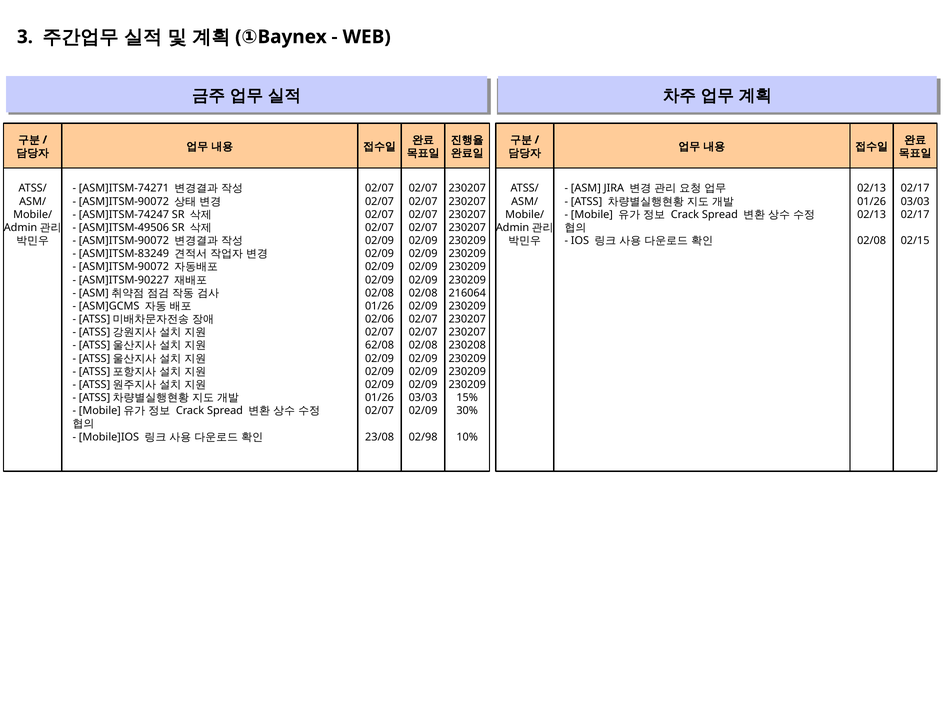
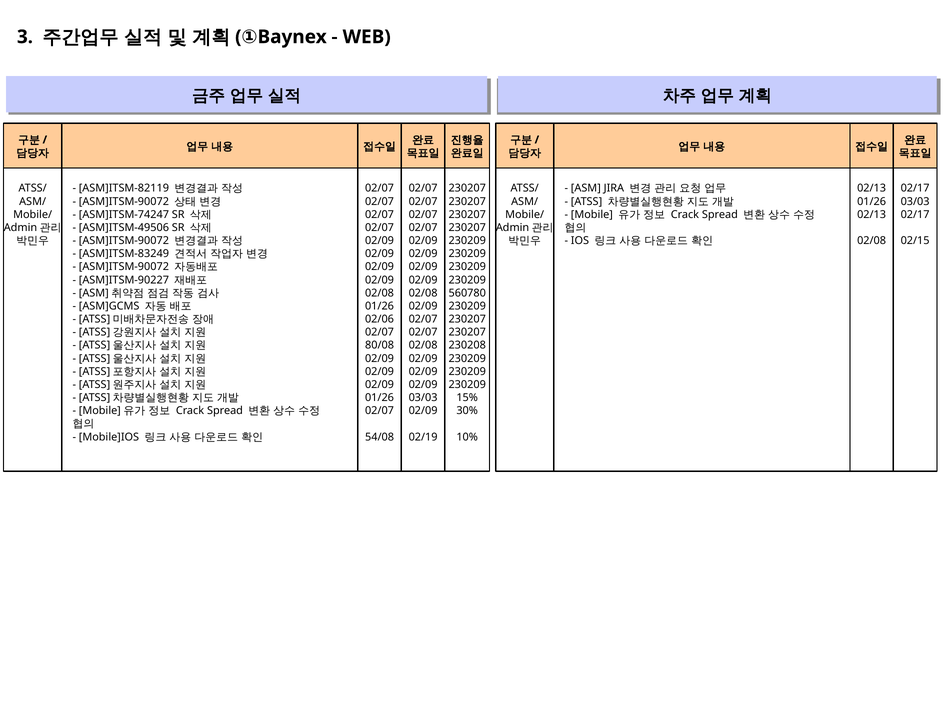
ASM]ITSM-74271: ASM]ITSM-74271 -> ASM]ITSM-82119 (124, 188)
216064: 216064 -> 560780 (467, 293)
62/08: 62/08 -> 80/08 (380, 346)
23/08: 23/08 -> 54/08 (380, 437)
02/98: 02/98 -> 02/19 (423, 437)
